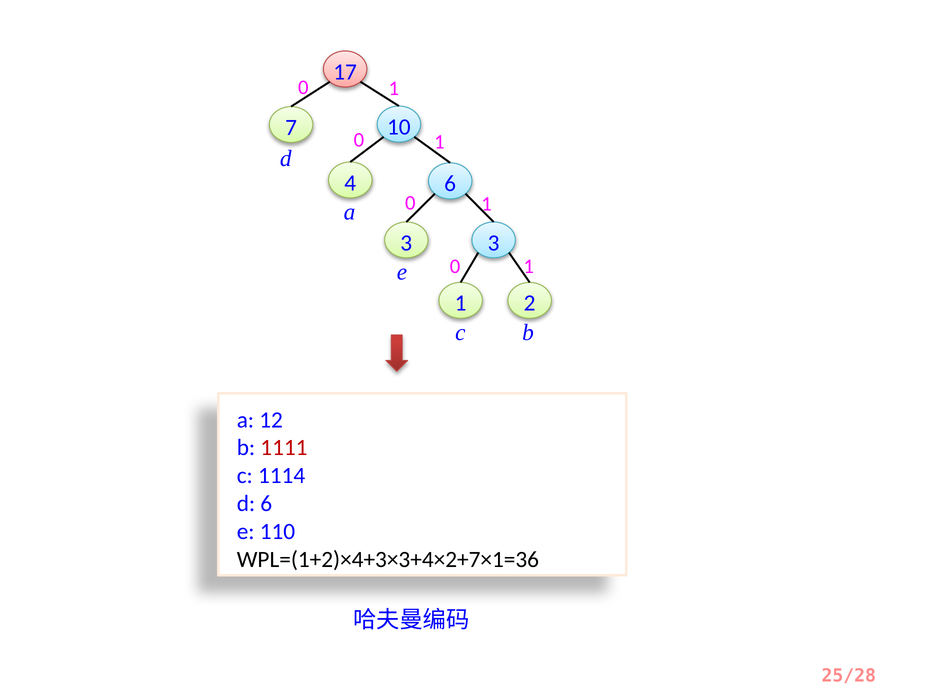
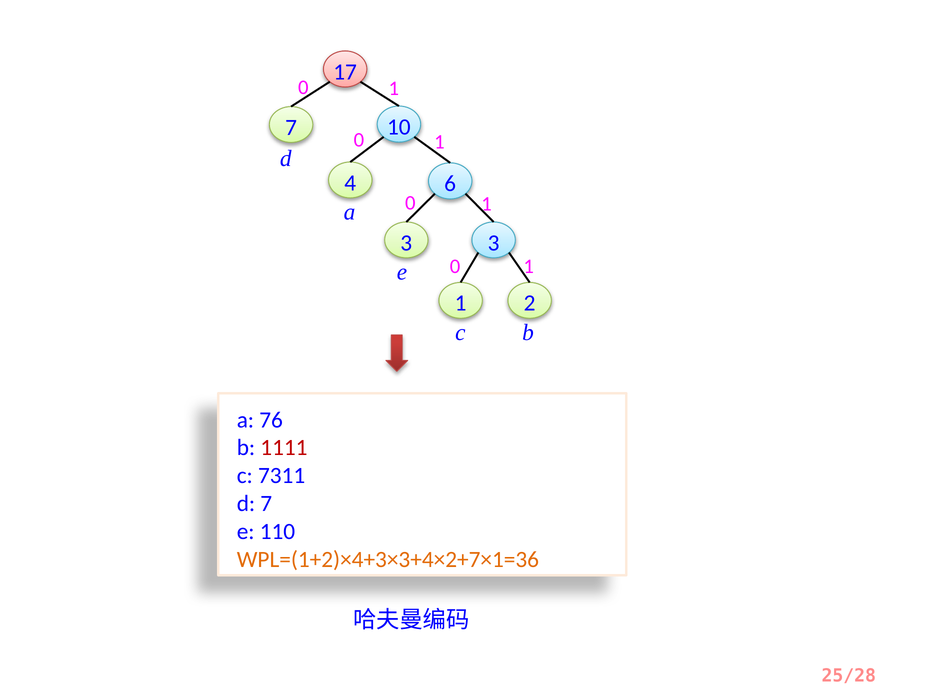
12: 12 -> 76 (271, 420)
1114: 1114 -> 7311 (282, 476)
6: 6 -> 7 (266, 504)
WPL=(1+2)×4+3×3+4×2+7×1=36 colour: black -> orange (388, 560)
